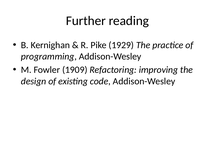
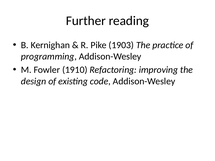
1929: 1929 -> 1903 (121, 45)
1909: 1909 -> 1910 (75, 70)
